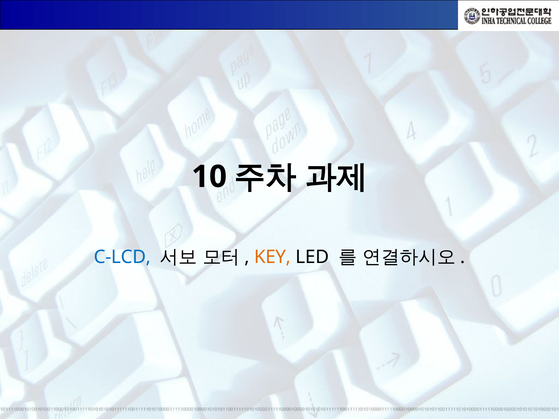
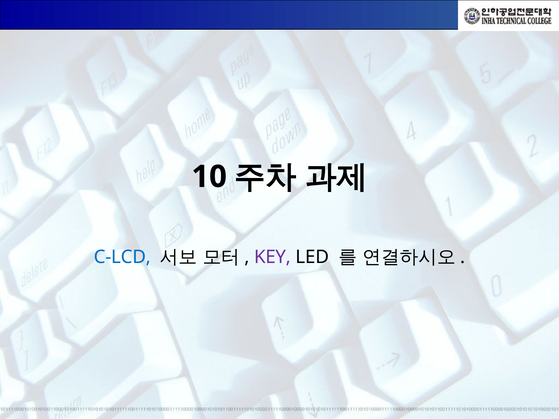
KEY colour: orange -> purple (272, 257)
